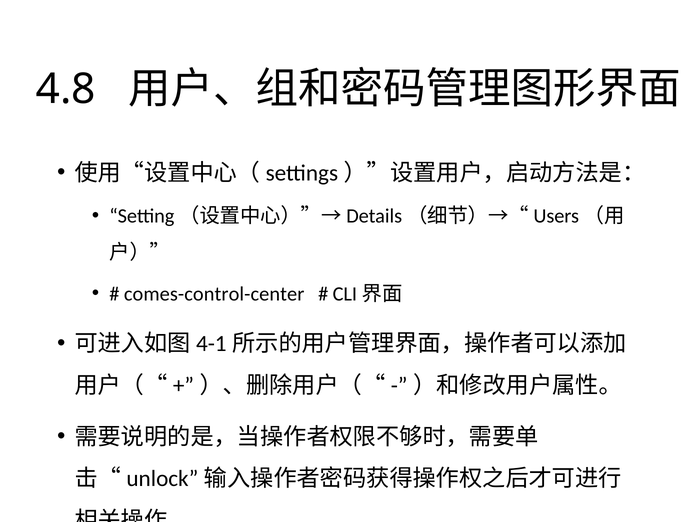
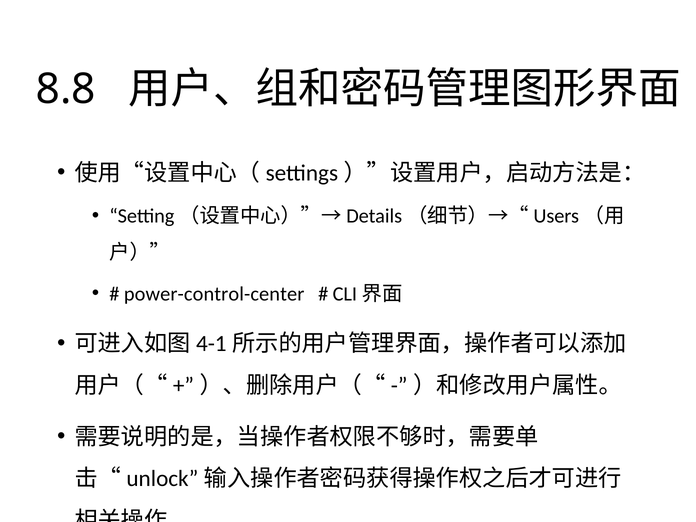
4.8: 4.8 -> 8.8 (66, 89)
comes-control-center: comes-control-center -> power-control-center (214, 294)
